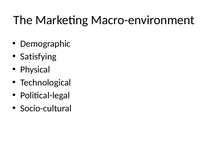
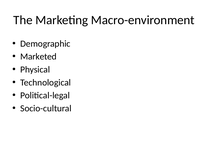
Satisfying: Satisfying -> Marketed (38, 57)
